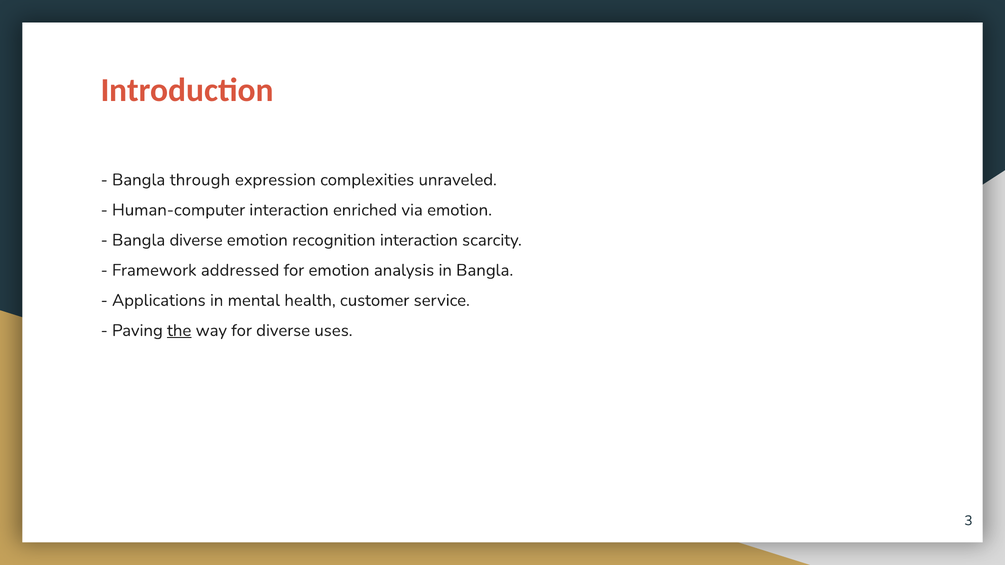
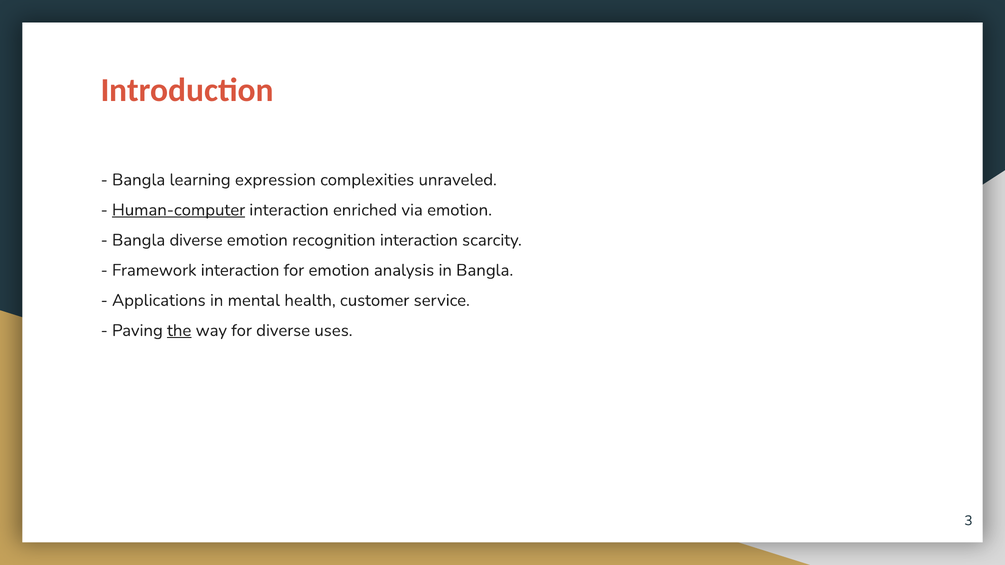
through: through -> learning (200, 180)
Human-computer underline: none -> present (179, 210)
Framework addressed: addressed -> interaction (240, 270)
